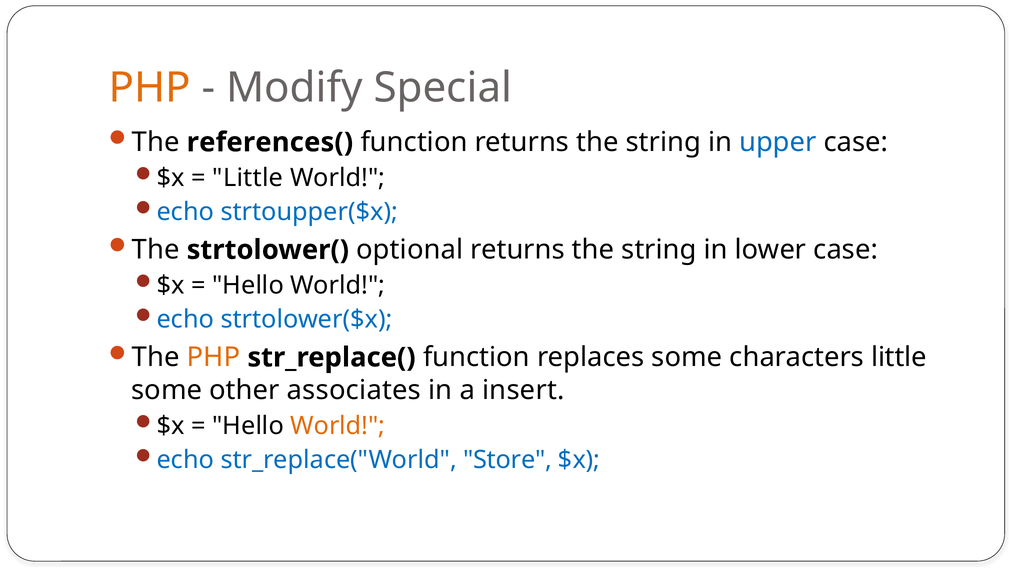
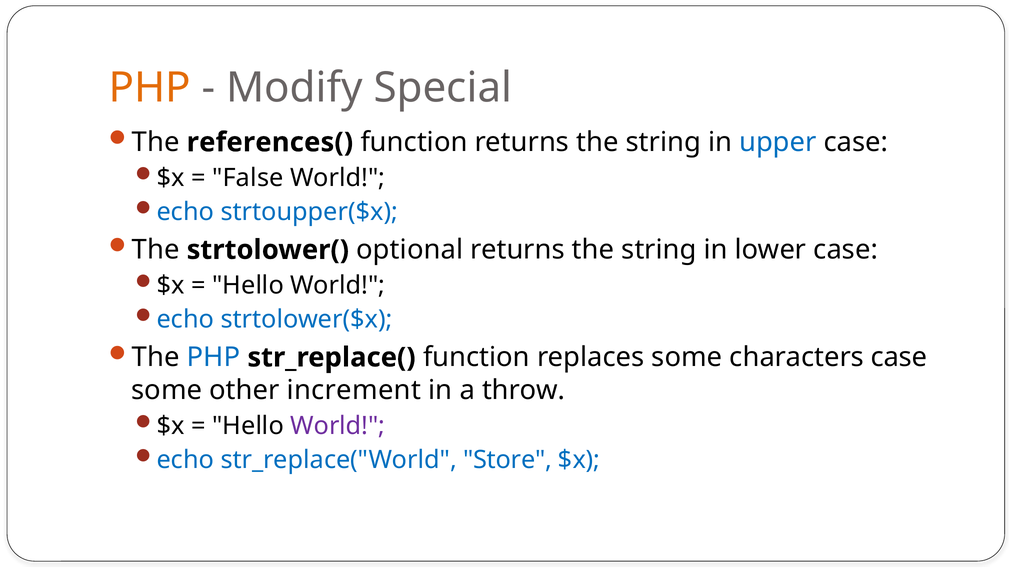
Little: Little -> False (248, 178)
PHP colour: orange -> blue (213, 358)
characters little: little -> case (899, 358)
associates: associates -> increment (354, 391)
insert: insert -> throw (523, 391)
World colour: orange -> purple (338, 426)
